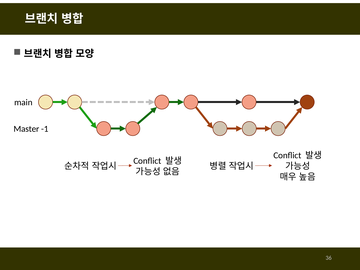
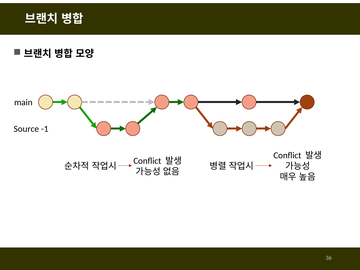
Master: Master -> Source (26, 129)
